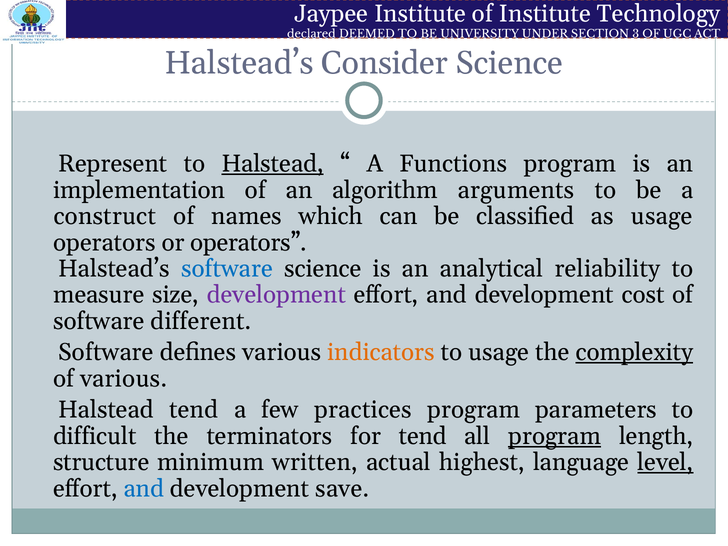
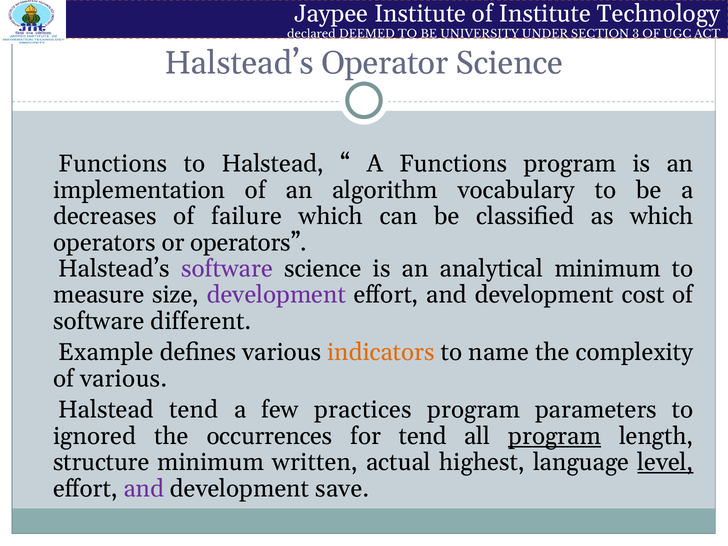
Consider: Consider -> Operator (385, 63)
Represent: Represent -> Functions (113, 164)
Halstead underline: present -> none (273, 164)
arguments: arguments -> vocabulary (516, 190)
construct: construct -> decreases (105, 216)
names: names -> failure (247, 216)
as usage: usage -> which (662, 216)
software colour: blue -> purple (227, 269)
analytical reliability: reliability -> minimum (608, 269)
Software: Software -> Example (106, 352)
to usage: usage -> name (499, 352)
complexity underline: present -> none (634, 352)
difficult: difficult -> ignored (95, 436)
terminators: terminators -> occurrences (270, 436)
and colour: blue -> purple (144, 489)
